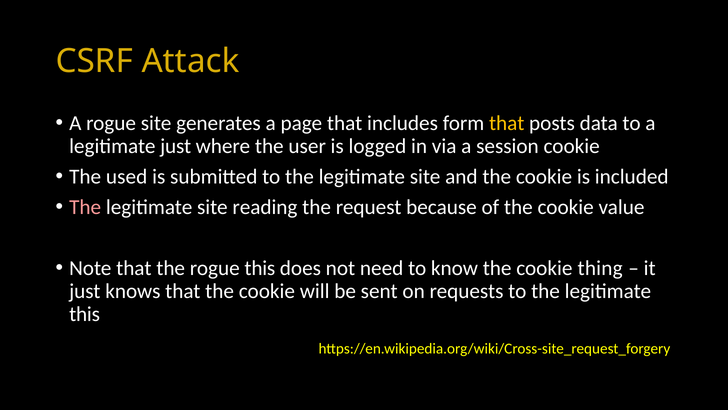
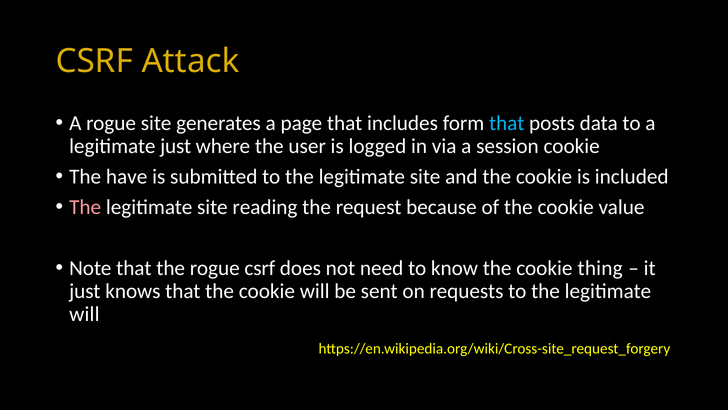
that colour: yellow -> light blue (507, 123)
used: used -> have (127, 176)
rogue this: this -> csrf (260, 268)
this: this -> will (84, 314)
